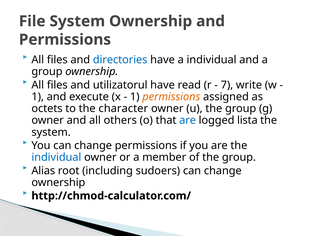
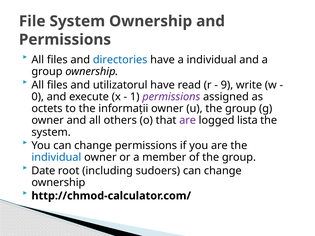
7: 7 -> 9 (227, 85)
1: 1 -> 0 (38, 97)
permissions colour: orange -> purple (171, 97)
character: character -> informaţii (123, 109)
are colour: blue -> purple (188, 121)
Alias: Alias -> Date (43, 171)
